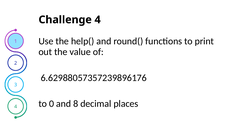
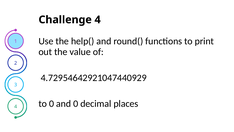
6.62988057357239896176: 6.62988057357239896176 -> 4.72954642921047440929 (94, 78)
and 8: 8 -> 0 (76, 103)
